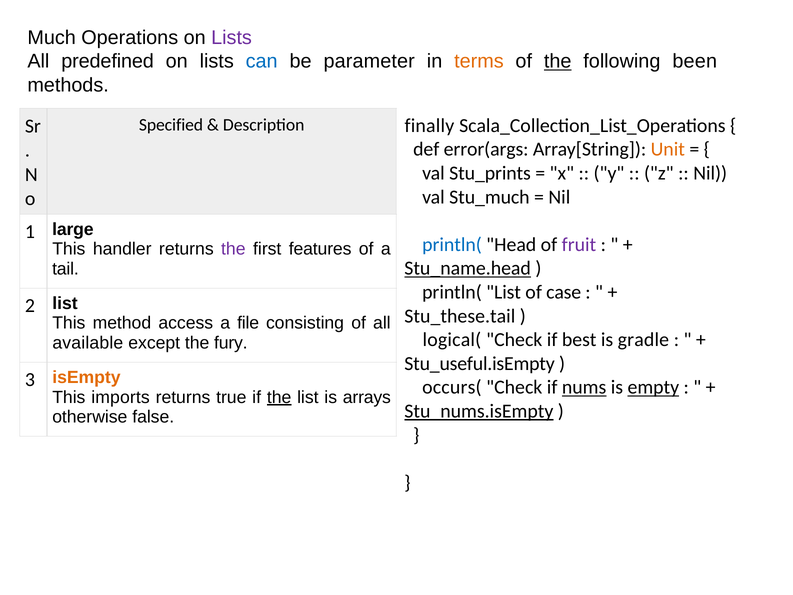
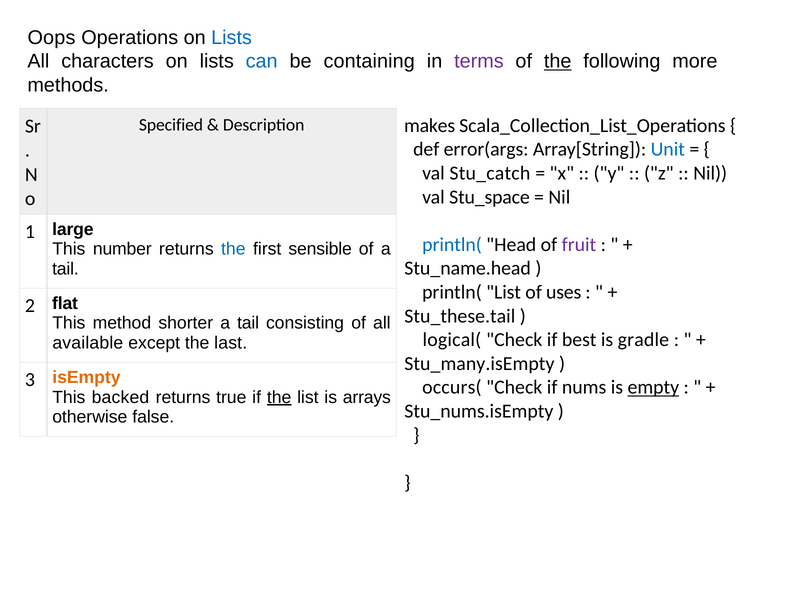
Much: Much -> Oops (51, 38)
Lists colour: purple -> blue (232, 38)
predefined: predefined -> characters (108, 61)
parameter: parameter -> containing (369, 61)
terms colour: orange -> purple (479, 61)
been: been -> more (695, 61)
finally: finally -> makes (430, 126)
Unit colour: orange -> blue (668, 149)
Stu_prints: Stu_prints -> Stu_catch (490, 173)
Stu_much: Stu_much -> Stu_space (489, 197)
handler: handler -> number (122, 249)
the colour: purple -> blue (233, 249)
features: features -> sensible (320, 249)
Stu_name.head underline: present -> none (468, 268)
case: case -> uses (564, 292)
2 list: list -> flat (65, 303)
access: access -> shorter (186, 323)
file: file -> tail (248, 323)
fury: fury -> last (231, 343)
Stu_useful.isEmpty: Stu_useful.isEmpty -> Stu_many.isEmpty (479, 363)
nums underline: present -> none (584, 387)
imports: imports -> backed (120, 397)
Stu_nums.isEmpty underline: present -> none (479, 411)
